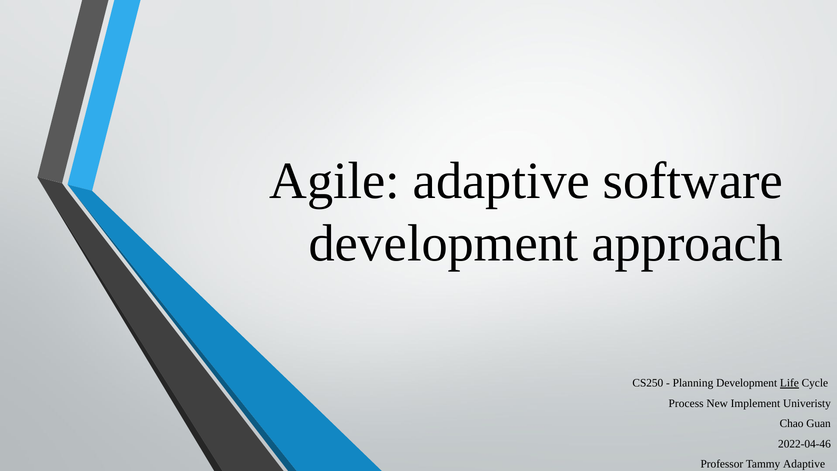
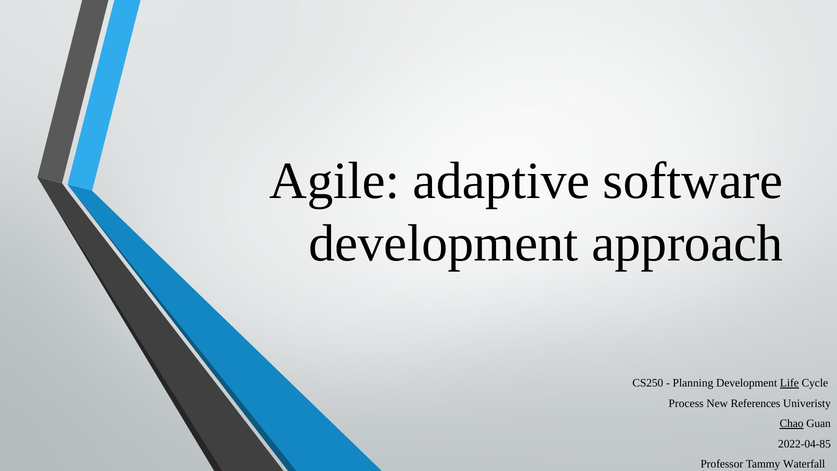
Implement: Implement -> References (756, 403)
Chao underline: none -> present (792, 423)
2022-04-46: 2022-04-46 -> 2022-04-85 (804, 444)
Tammy Adaptive: Adaptive -> Waterfall (804, 464)
